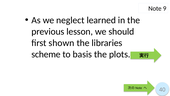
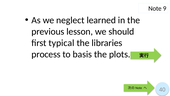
shown: shown -> typical (61, 43)
scheme: scheme -> process (46, 54)
